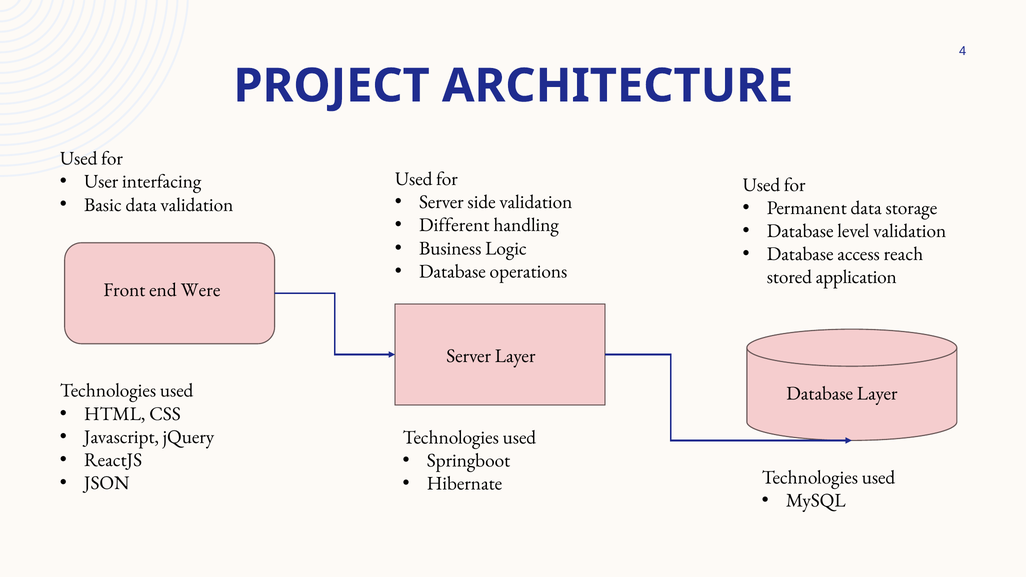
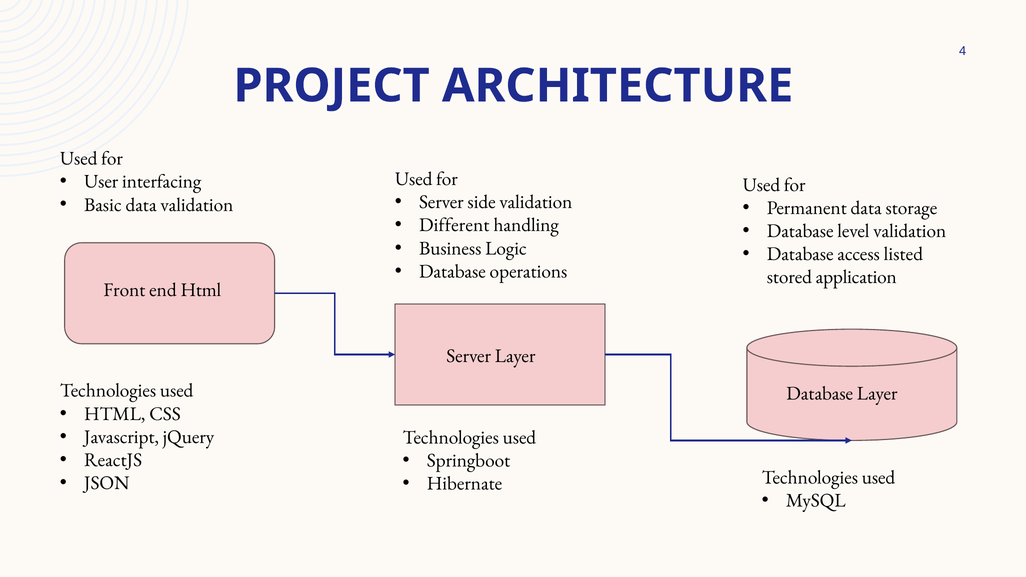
reach: reach -> listed (903, 254)
end Were: Were -> Html (201, 290)
